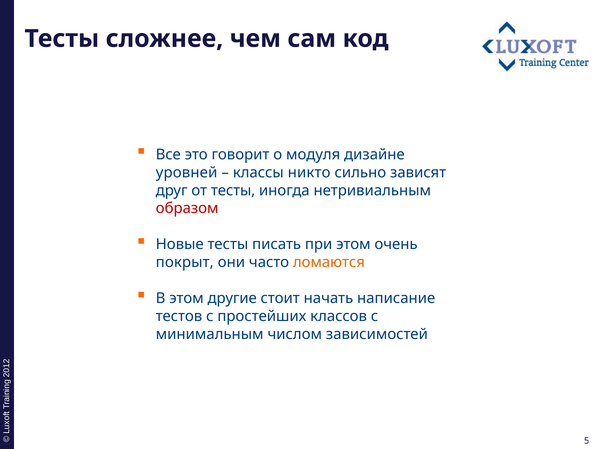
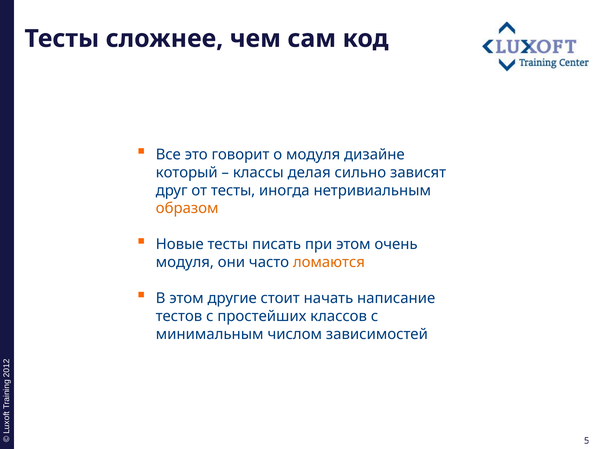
уровней: уровней -> который (187, 172)
никто: никто -> делая (309, 172)
образом colour: red -> orange (187, 208)
покрыт: покрыт -> модуля (185, 262)
